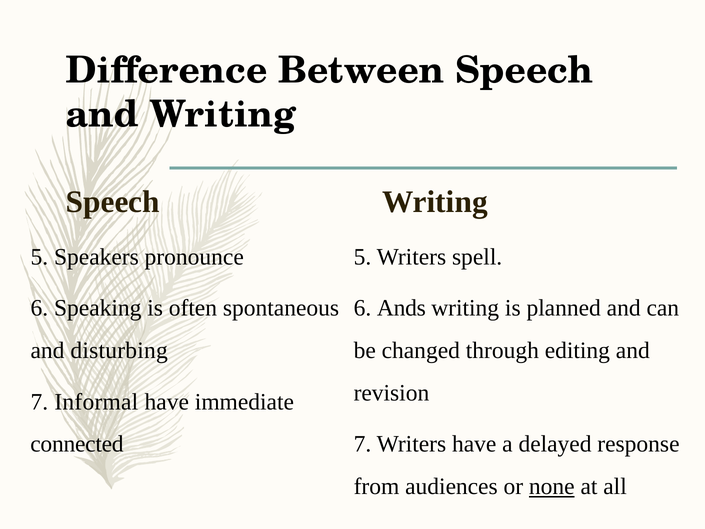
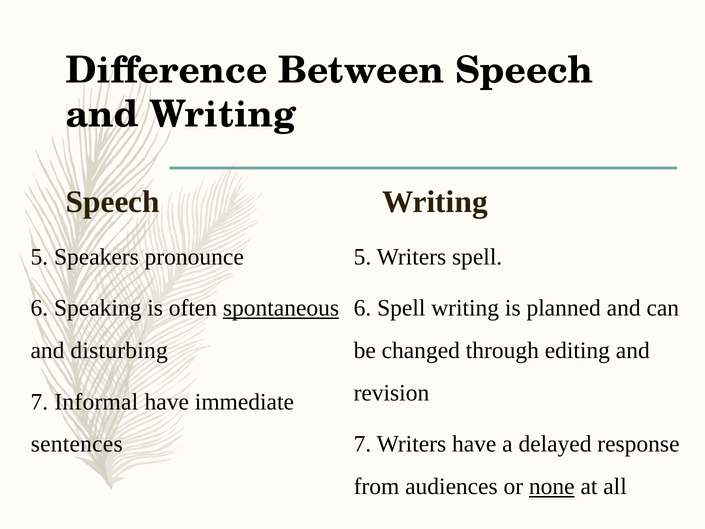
spontaneous underline: none -> present (281, 308)
6 Ands: Ands -> Spell (401, 308)
connected: connected -> sentences (77, 444)
